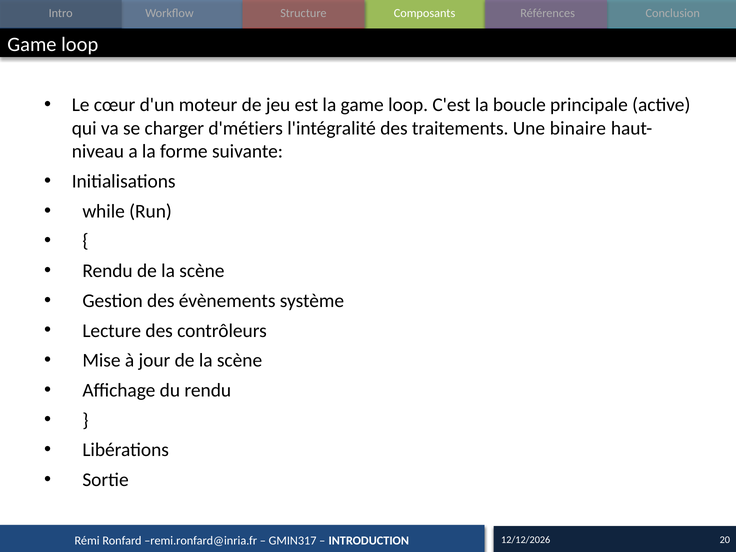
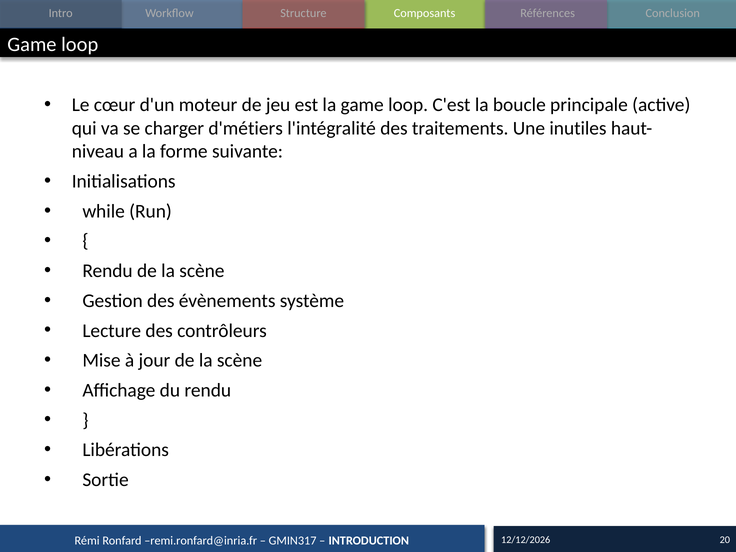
binaire: binaire -> inutiles (578, 128)
